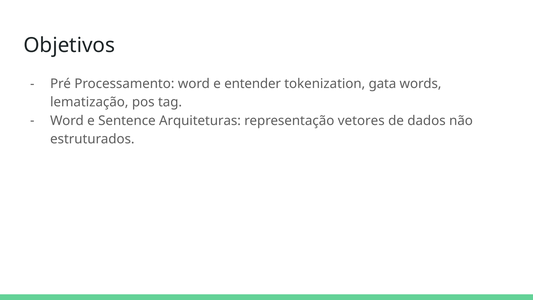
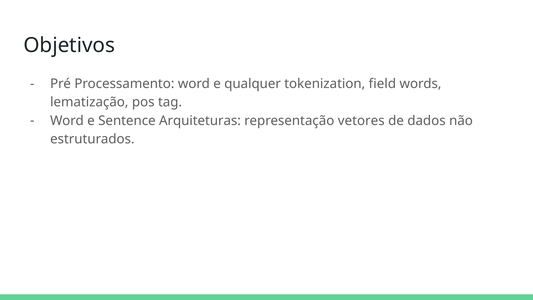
entender: entender -> qualquer (253, 84)
gata: gata -> field (382, 84)
